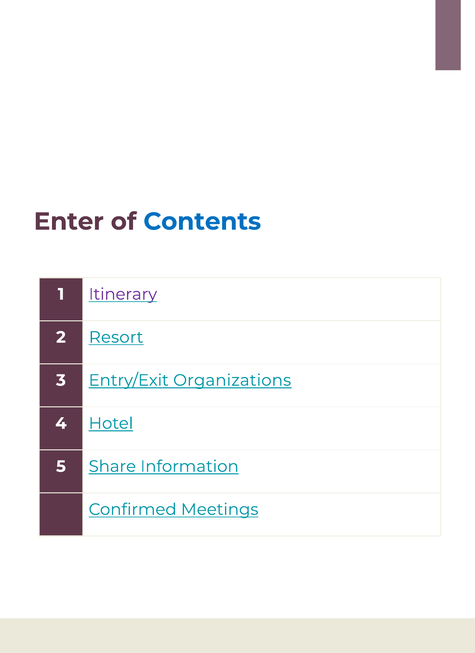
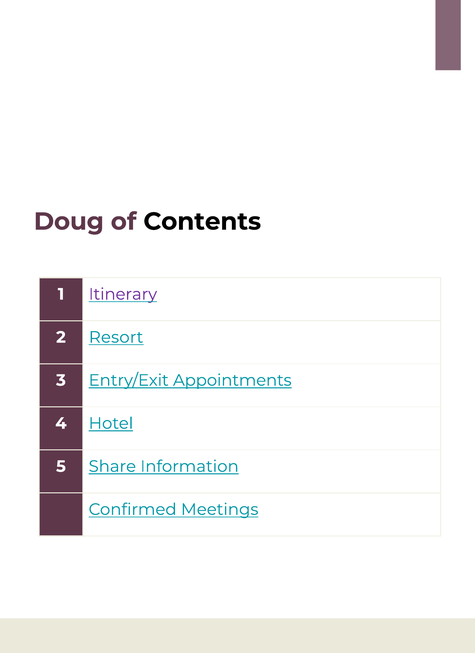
Enter: Enter -> Doug (69, 222)
Contents colour: blue -> black (202, 222)
Organizations: Organizations -> Appointments (232, 380)
